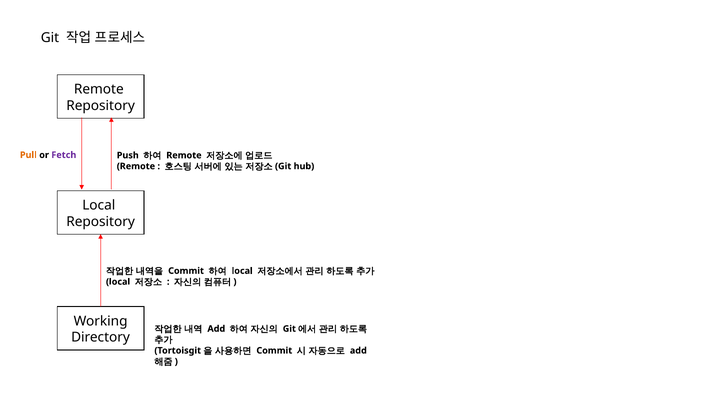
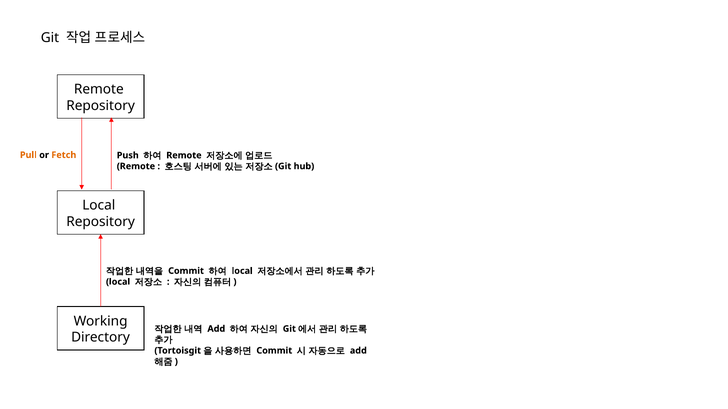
Fetch colour: purple -> orange (64, 155)
